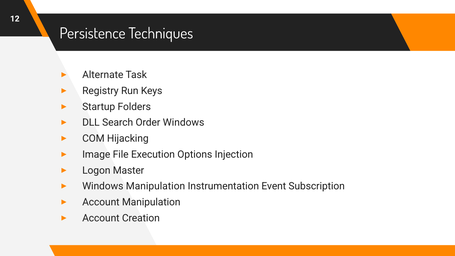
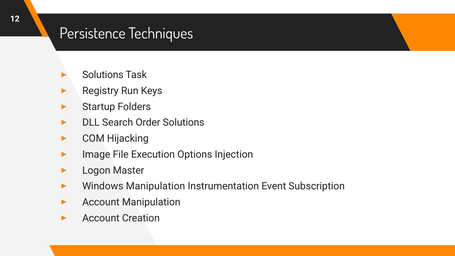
Alternate: Alternate -> Solutions (103, 75)
Order Windows: Windows -> Solutions (184, 123)
